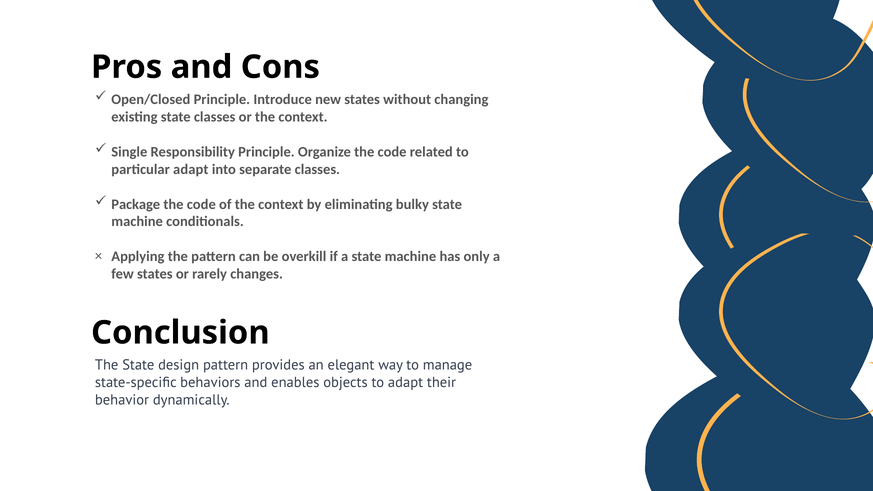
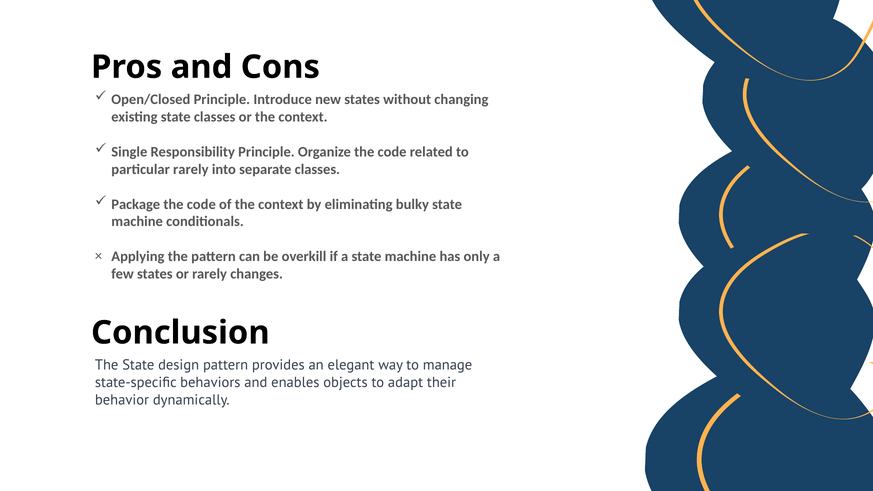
particular adapt: adapt -> rarely (191, 169)
